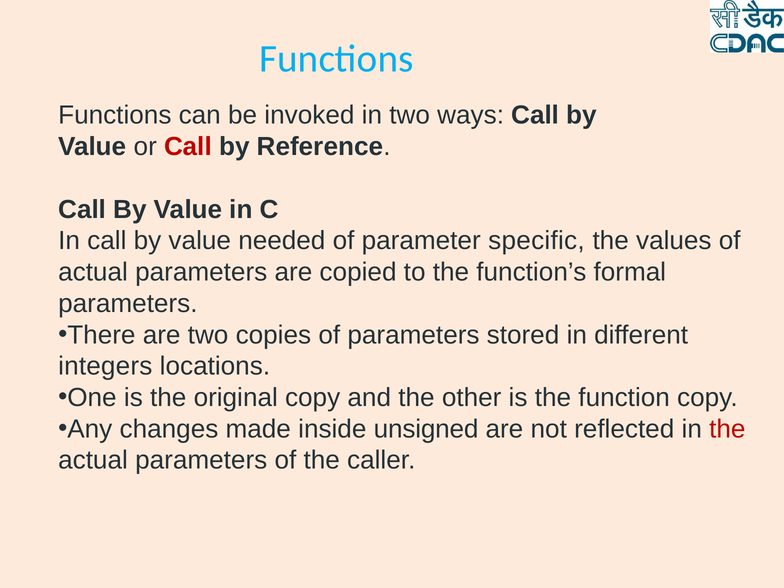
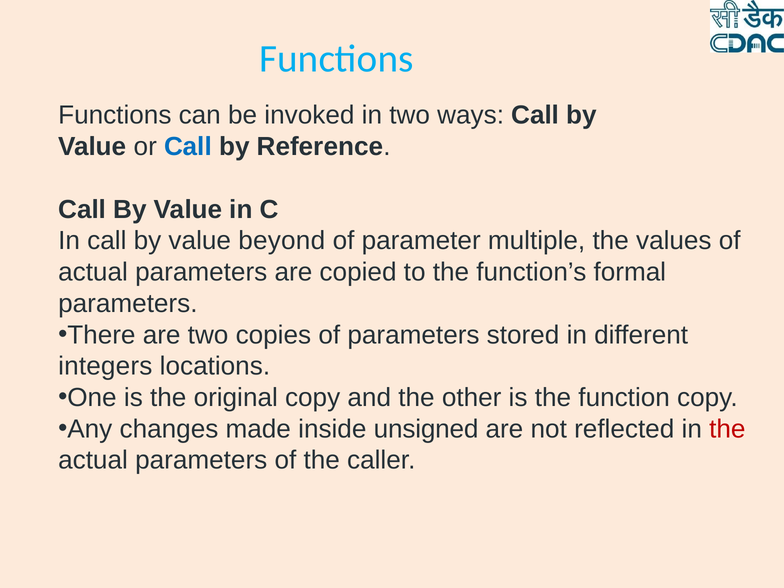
Call colour: red -> blue (188, 147)
needed: needed -> beyond (282, 241)
specific: specific -> multiple (537, 241)
